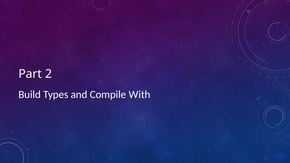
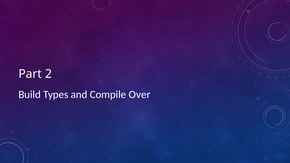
With: With -> Over (140, 95)
